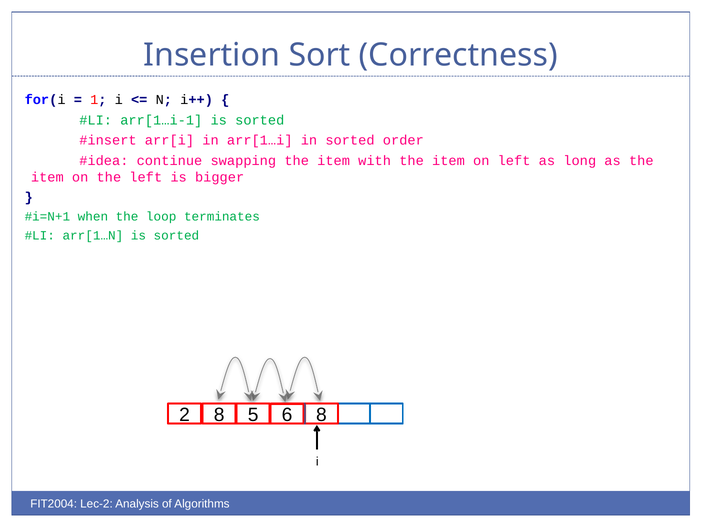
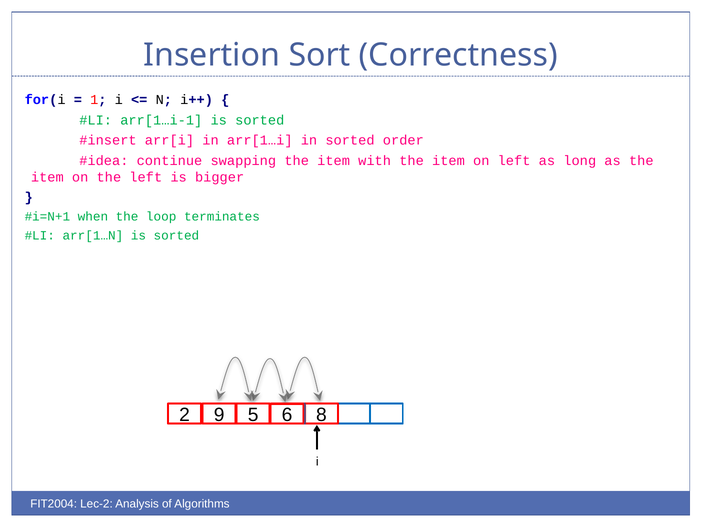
2 8: 8 -> 9 (219, 415)
